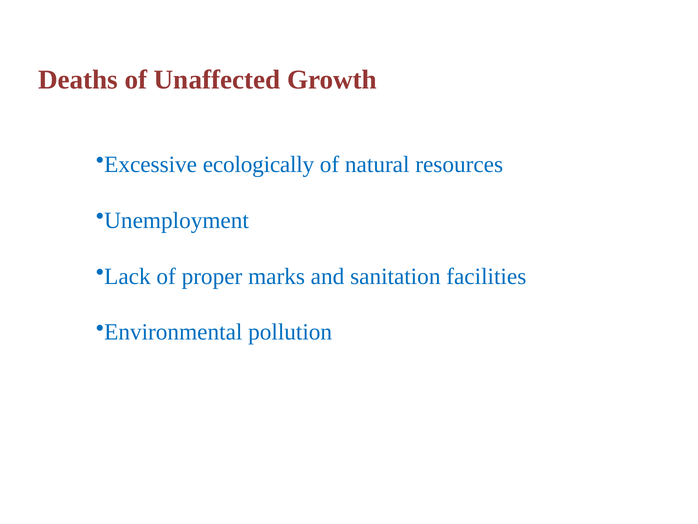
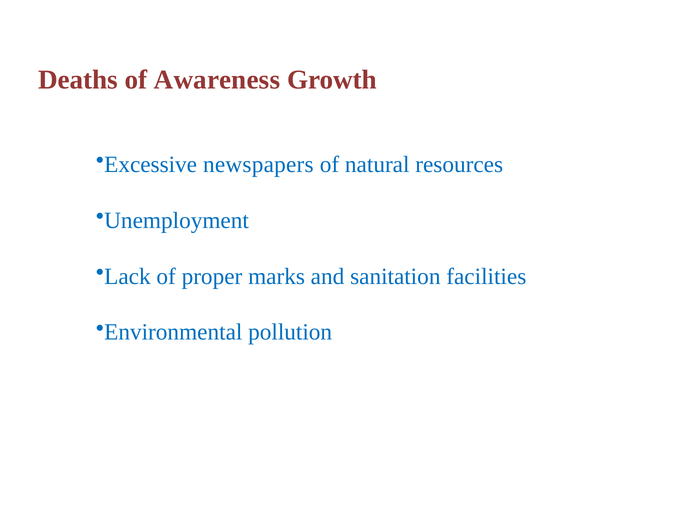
Unaffected: Unaffected -> Awareness (217, 80)
ecologically: ecologically -> newspapers (258, 164)
